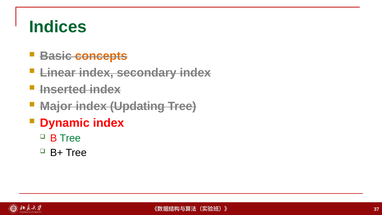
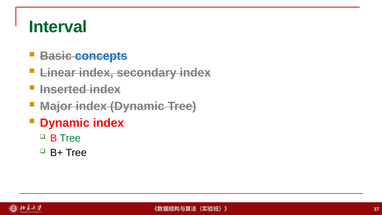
Indices: Indices -> Interval (58, 27)
concepts colour: orange -> blue (101, 56)
index Updating: Updating -> Dynamic (137, 106)
